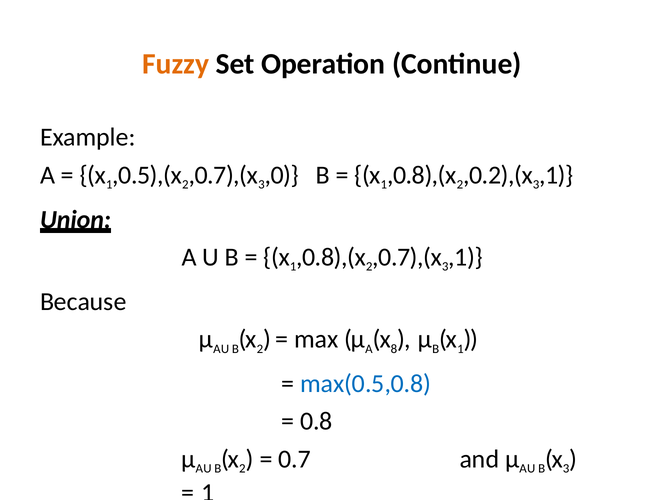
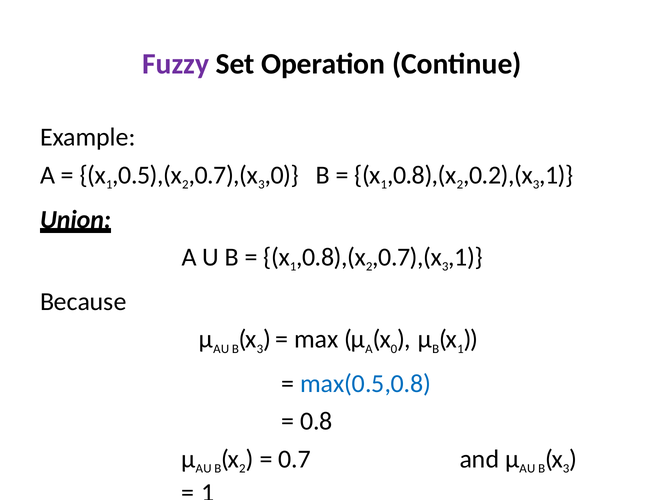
Fuzzy colour: orange -> purple (176, 64)
2: 2 -> 3 (260, 349)
8: 8 -> 0 (394, 349)
